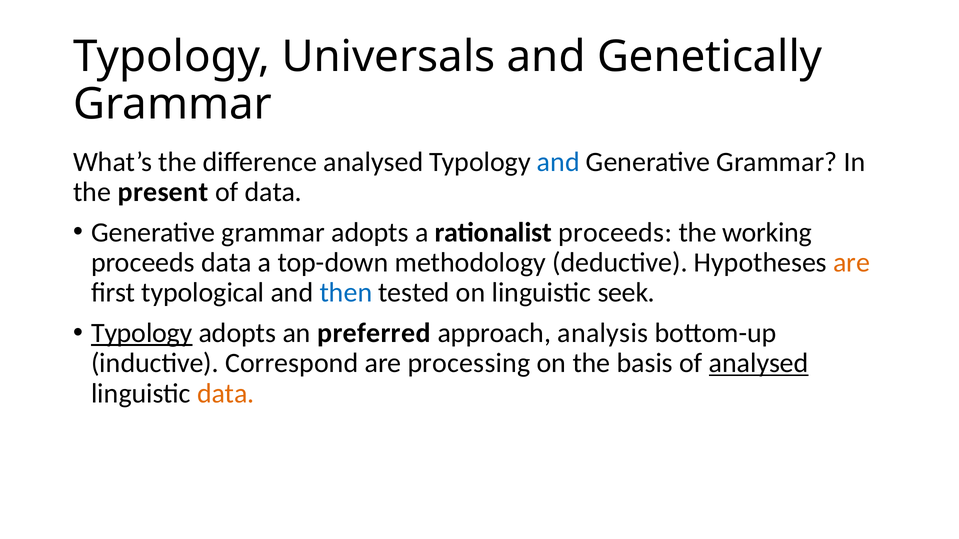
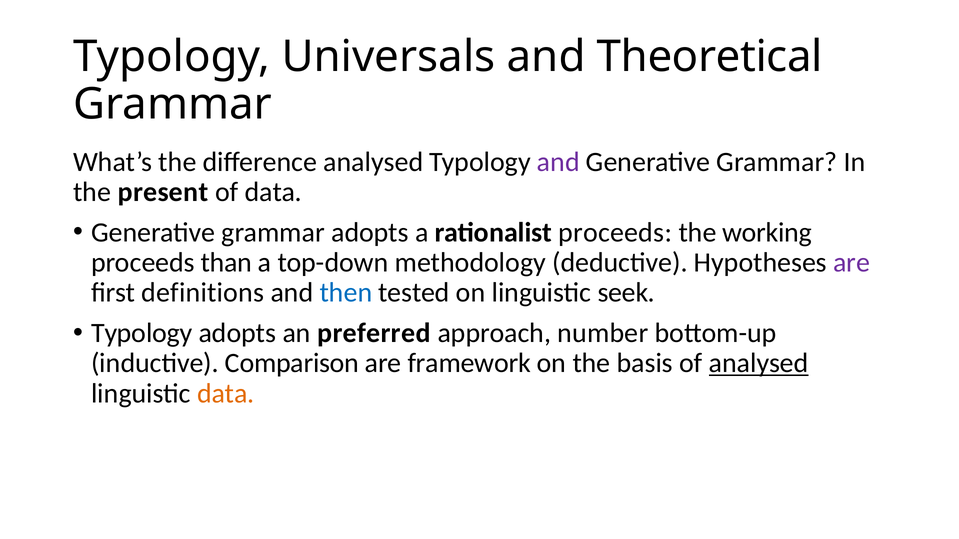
Genetically: Genetically -> Theoretical (710, 57)
and colour: blue -> purple (558, 162)
proceeds data: data -> than (227, 263)
are colour: orange -> purple (852, 263)
typological: typological -> definitions (203, 293)
Typology underline: present -> none (142, 333)
analysis: analysis -> number (603, 333)
Correspond: Correspond -> Comparison (292, 363)
processing: processing -> framework (469, 363)
